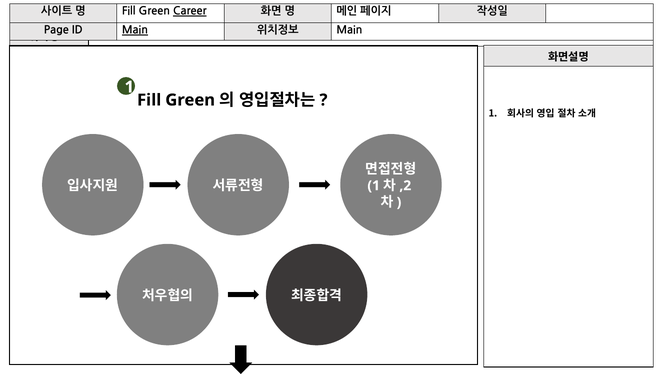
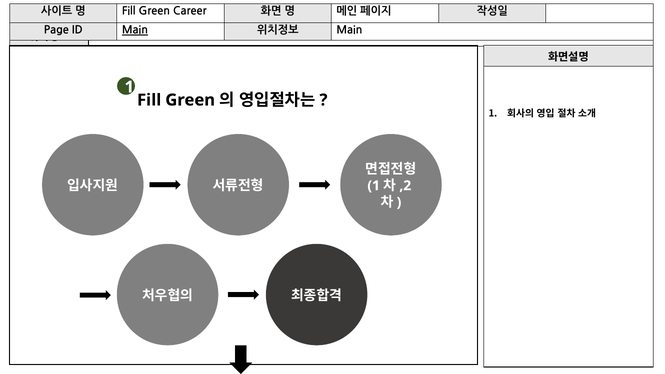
Career underline: present -> none (190, 11)
